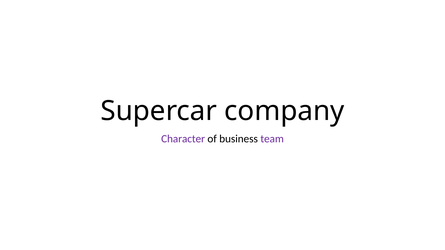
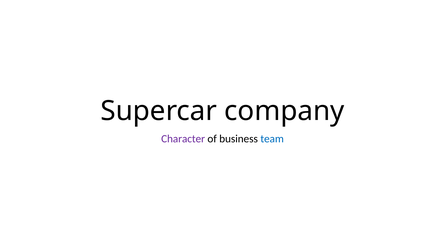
team colour: purple -> blue (272, 139)
